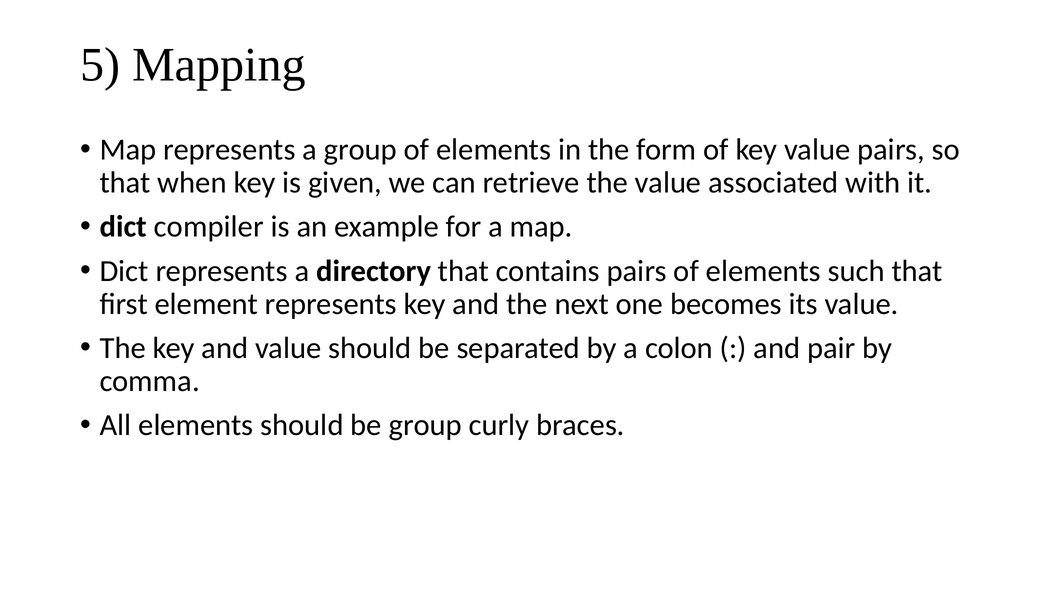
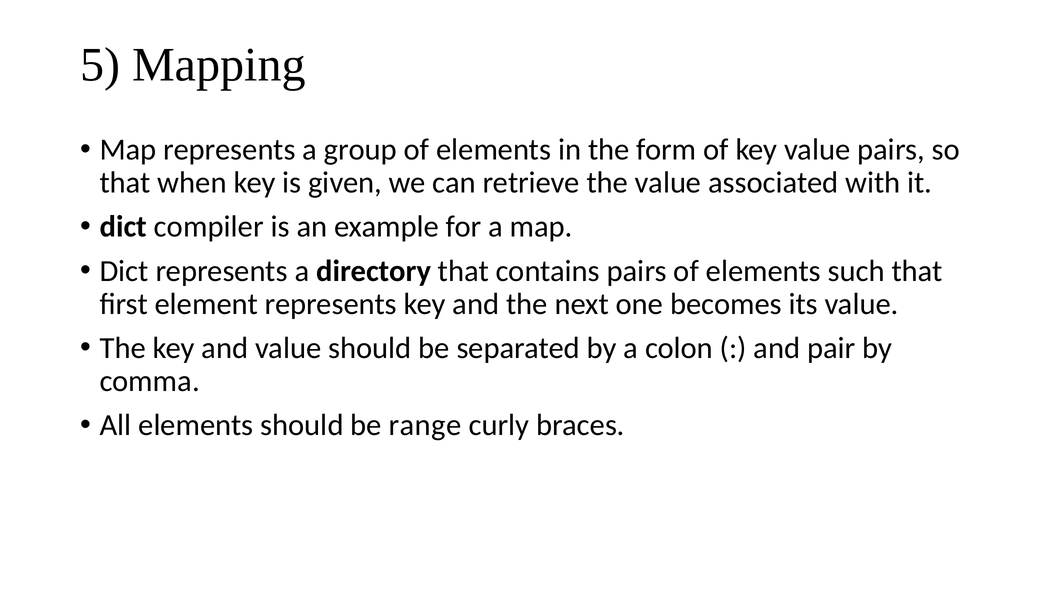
be group: group -> range (425, 425)
